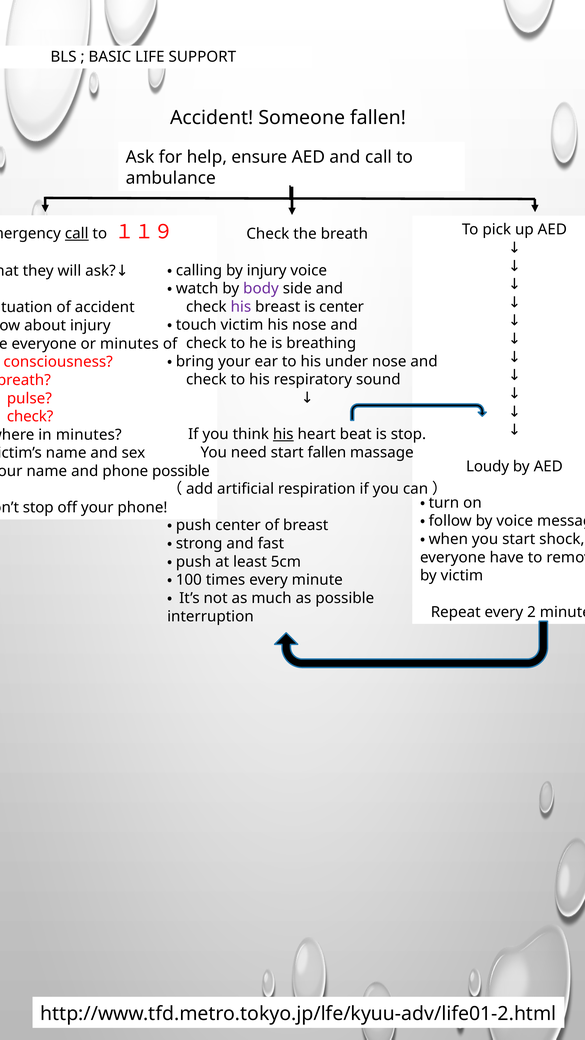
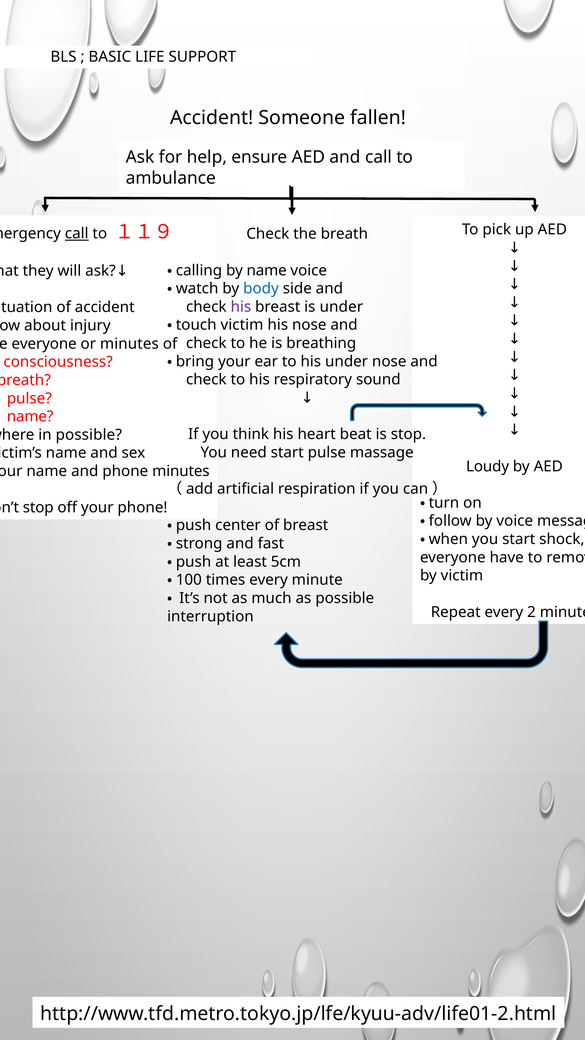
by injury: injury -> name (267, 270)
body colour: purple -> blue (261, 289)
is center: center -> under (341, 307)
check: check -> name (30, 417)
in minutes: minutes -> possible (89, 435)
his underline: present -> none (283, 434)
start fallen: fallen -> pulse (327, 452)
phone possible: possible -> minutes (181, 471)
